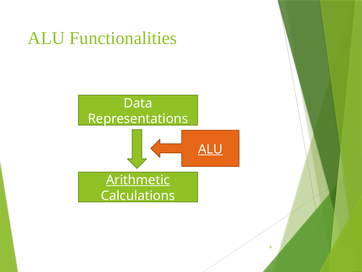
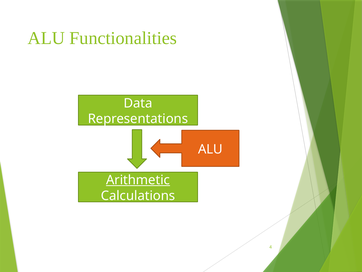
ALU underline: present -> none (210, 149)
